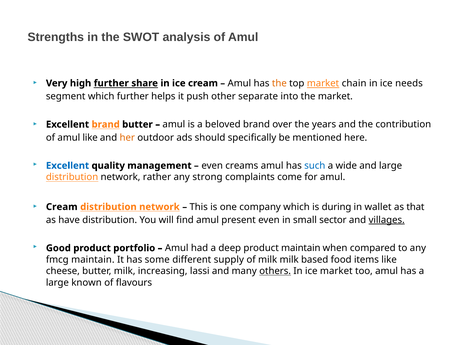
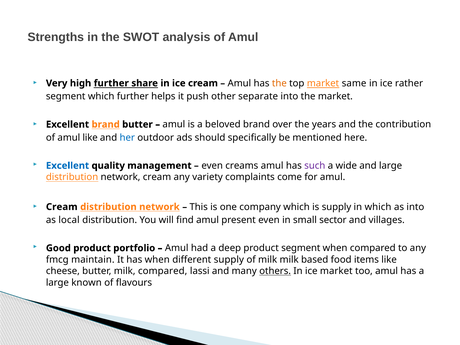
chain: chain -> same (354, 83)
needs: needs -> rather (409, 83)
her colour: orange -> blue (127, 138)
such colour: blue -> purple (315, 166)
network rather: rather -> cream (157, 177)
strong: strong -> variety (208, 177)
is during: during -> supply (337, 207)
in wallet: wallet -> which (378, 207)
as that: that -> into (415, 207)
have: have -> local (69, 220)
villages underline: present -> none (387, 220)
product maintain: maintain -> segment (301, 248)
has some: some -> when (157, 260)
milk increasing: increasing -> compared (163, 271)
